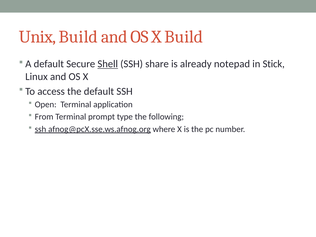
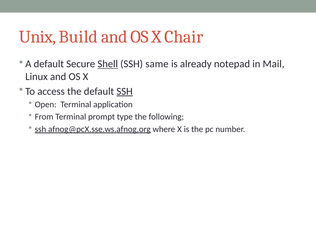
X Build: Build -> Chair (184, 37)
share: share -> same (157, 64)
Stick: Stick -> Mail (274, 64)
SSH underline: none -> present (125, 91)
